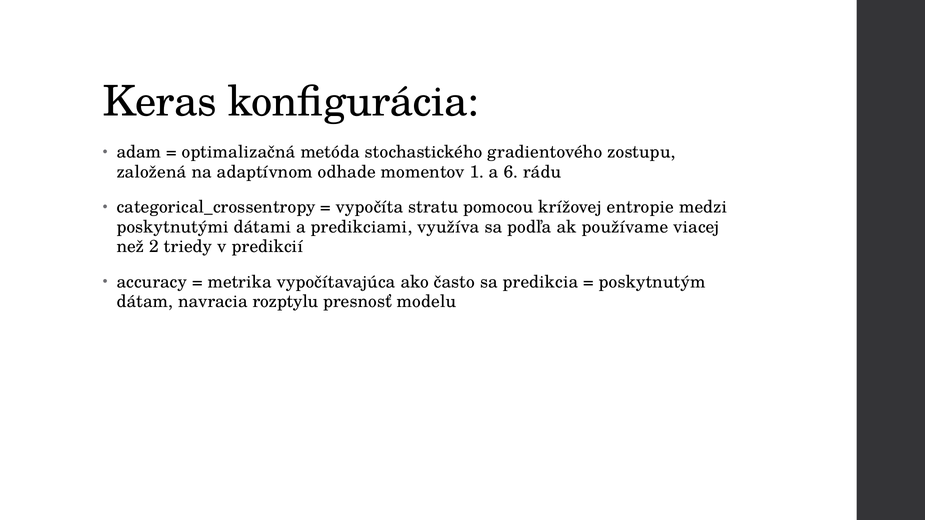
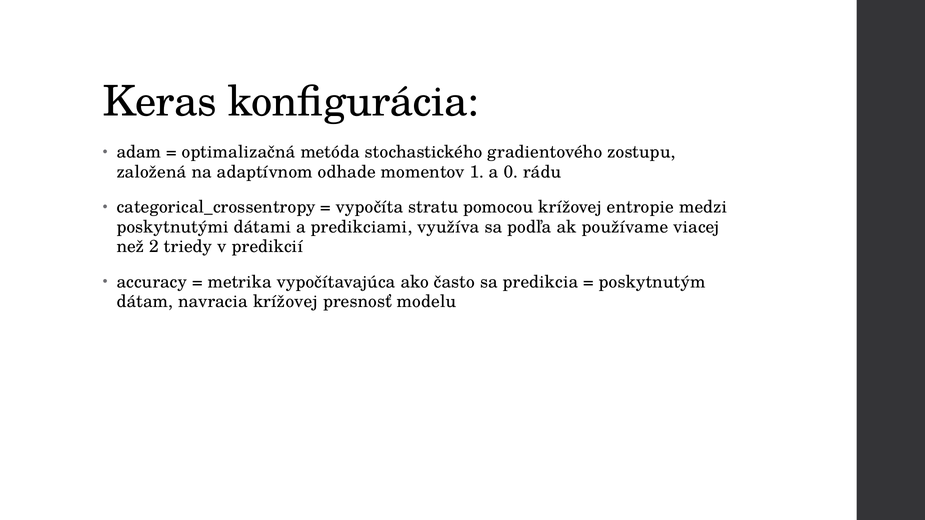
6: 6 -> 0 (511, 172)
navracia rozptylu: rozptylu -> krížovej (285, 302)
